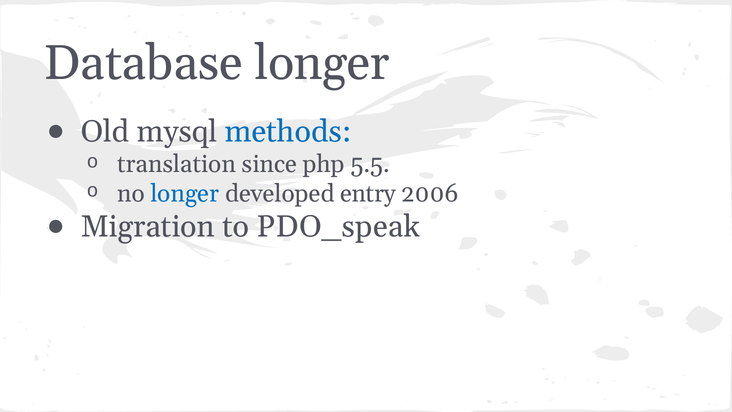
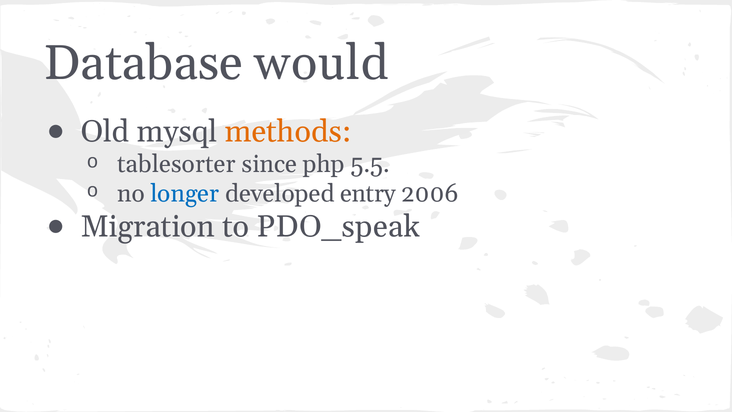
Database longer: longer -> would (322, 63)
methods colour: blue -> orange (288, 132)
translation: translation -> tablesorter (177, 164)
